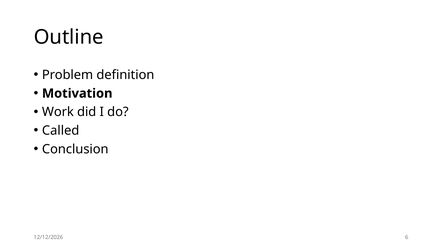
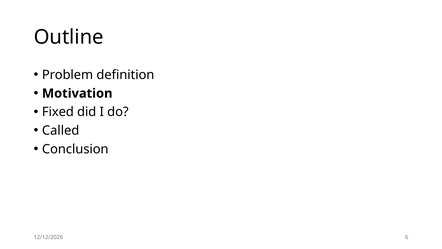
Work: Work -> Fixed (58, 112)
